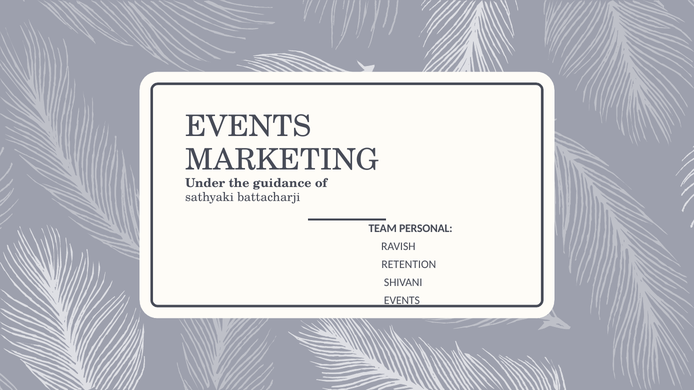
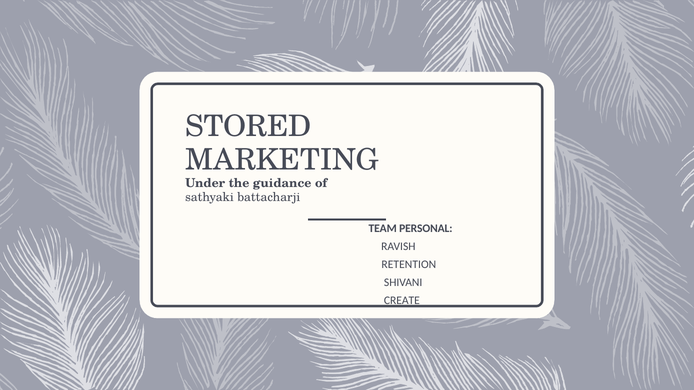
EVENTS: EVENTS -> STORED (248, 127)
EVENTS: EVENTS -> CREATE (402, 301)
